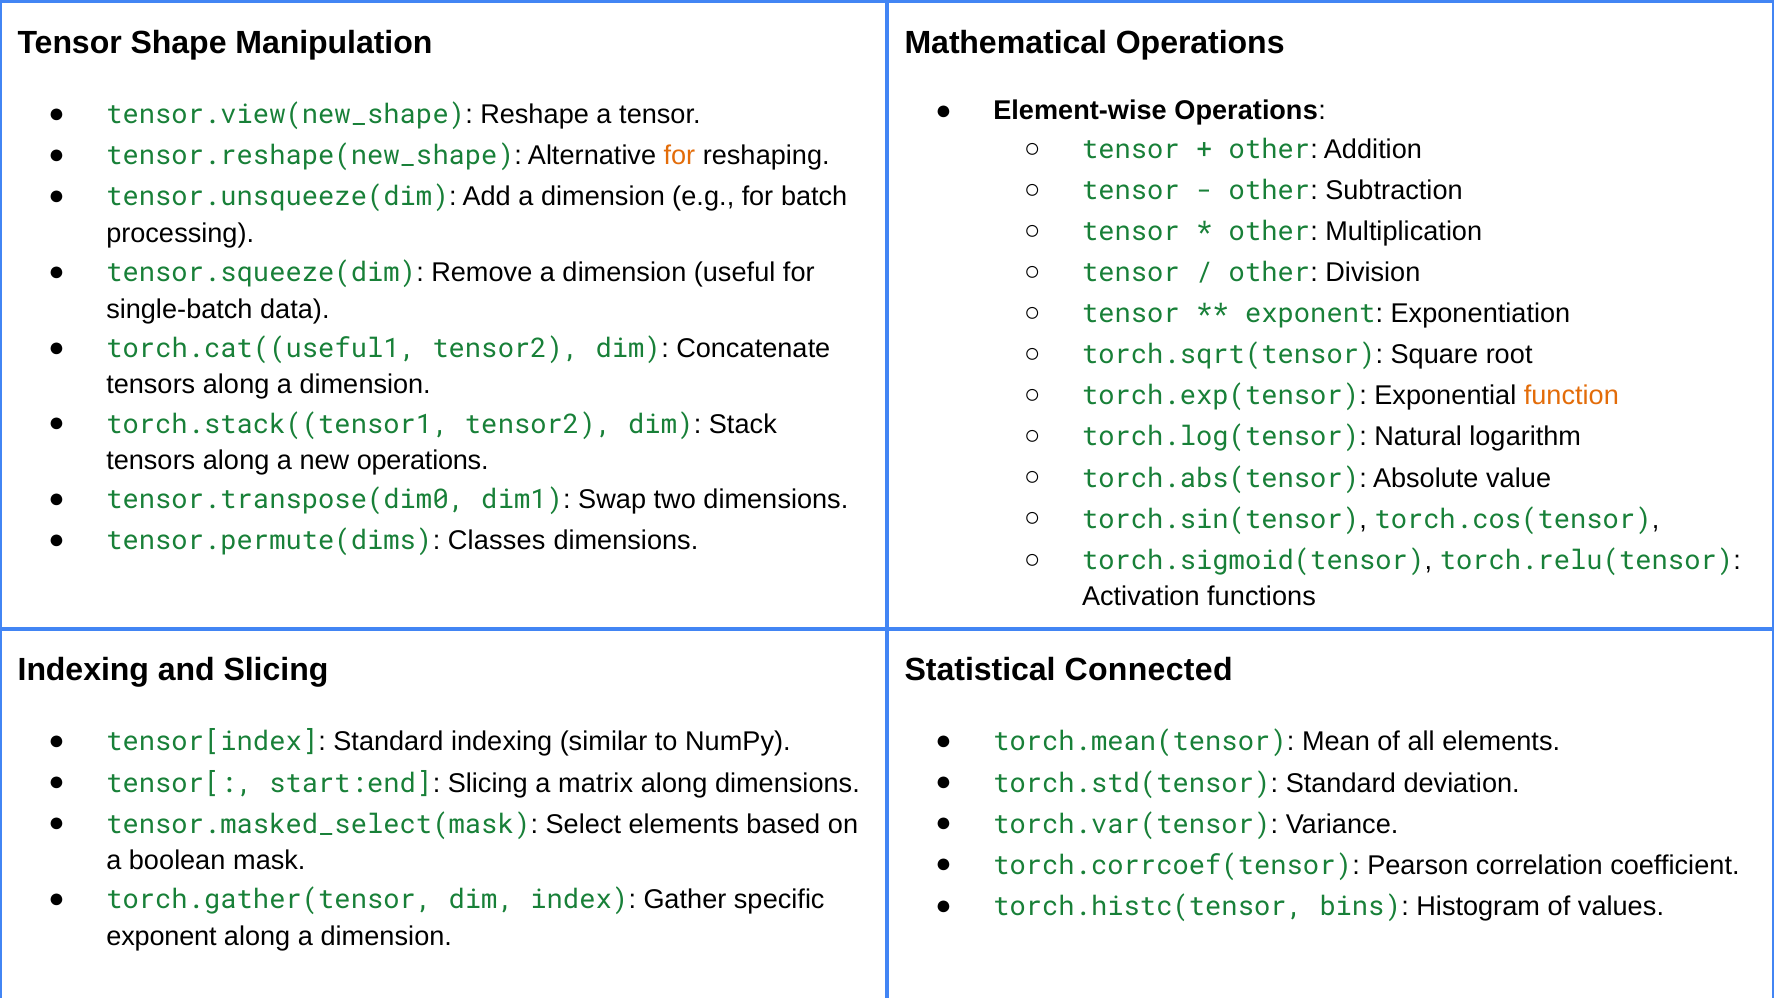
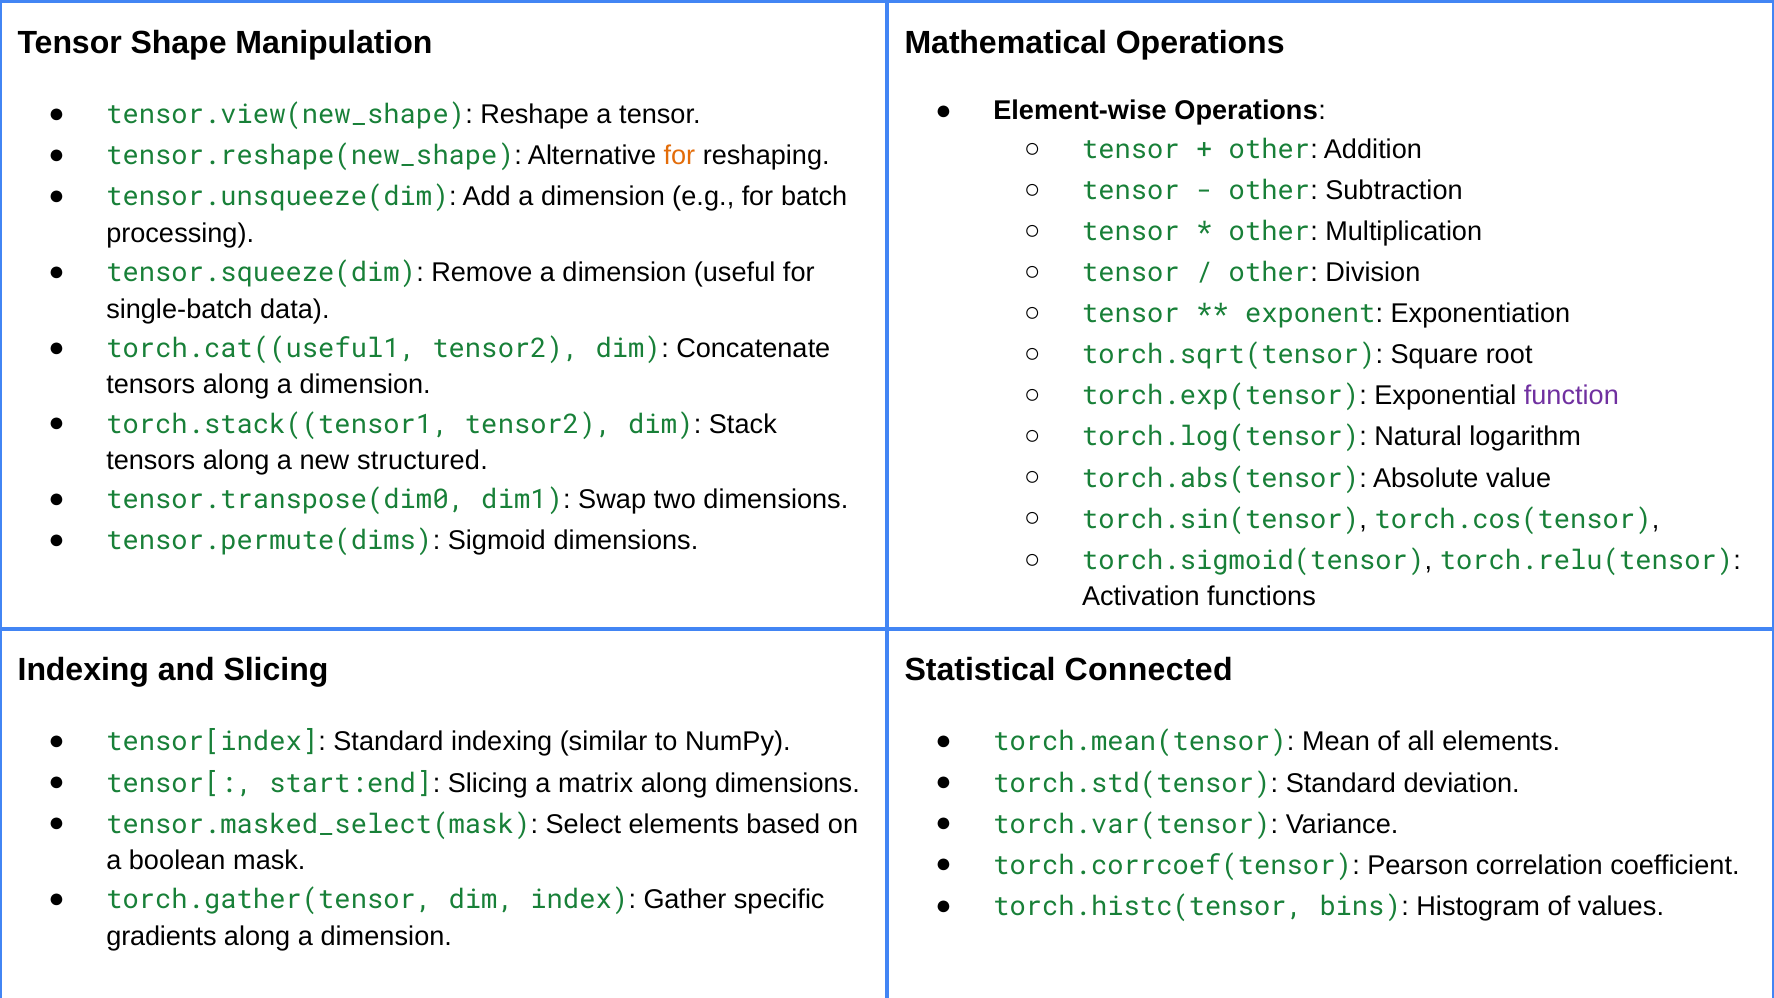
function colour: orange -> purple (1571, 396)
new operations: operations -> structured (422, 461)
Classes: Classes -> Sigmoid (497, 541)
exponent: exponent -> gradients (161, 936)
